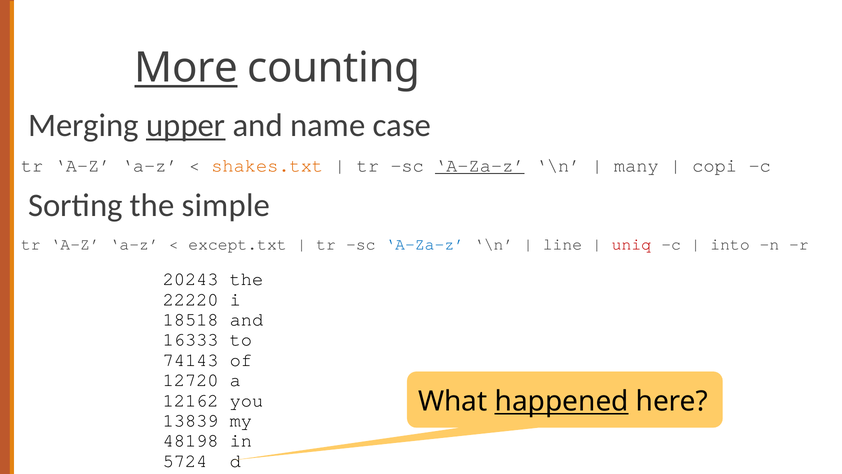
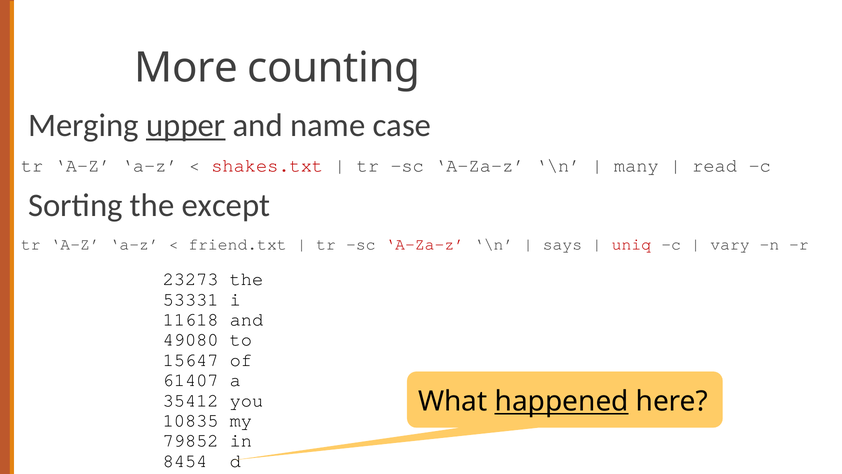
More underline: present -> none (186, 68)
shakes.txt colour: orange -> red (267, 165)
A-Za-z underline: present -> none (480, 165)
copi: copi -> read (715, 165)
simple: simple -> except (226, 205)
except.txt: except.txt -> friend.txt (238, 244)
A-Za-z colour: blue -> red (425, 244)
line: line -> says (562, 244)
into: into -> vary (730, 244)
20243: 20243 -> 23273 (191, 279)
22220: 22220 -> 53331 (191, 299)
18518: 18518 -> 11618 (191, 319)
16333: 16333 -> 49080 (191, 340)
74143: 74143 -> 15647 (191, 360)
12720: 12720 -> 61407 (191, 380)
12162: 12162 -> 35412 (191, 400)
13839: 13839 -> 10835 (191, 420)
48198: 48198 -> 79852 (191, 440)
5724: 5724 -> 8454 (185, 461)
